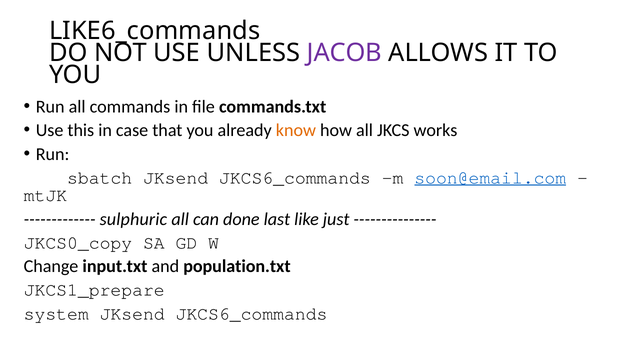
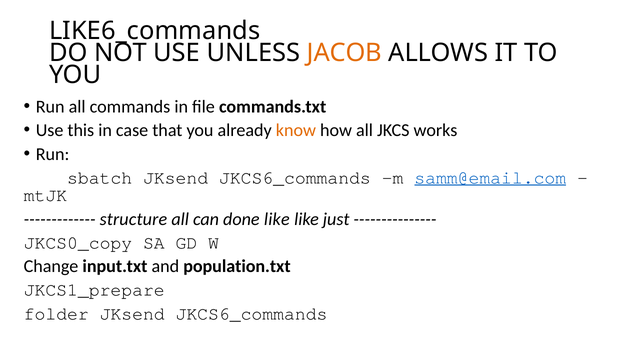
JACOB colour: purple -> orange (344, 53)
soon@email.com: soon@email.com -> samm@email.com (490, 178)
sulphuric: sulphuric -> structure (133, 219)
done last: last -> like (277, 219)
system: system -> folder (56, 313)
